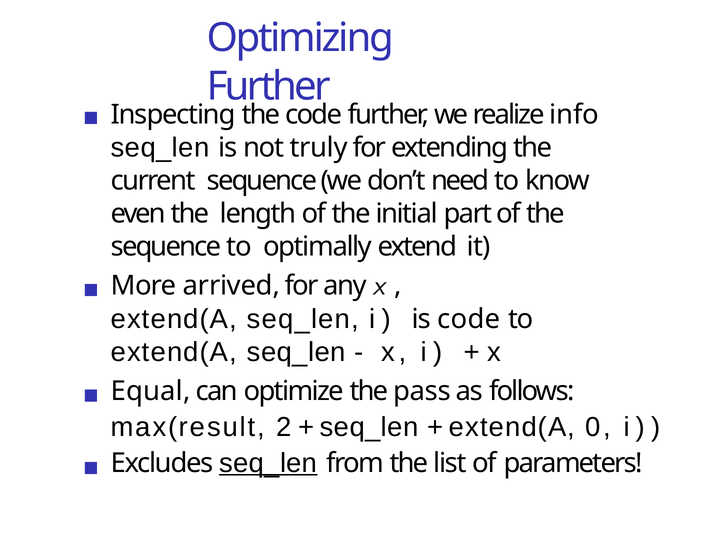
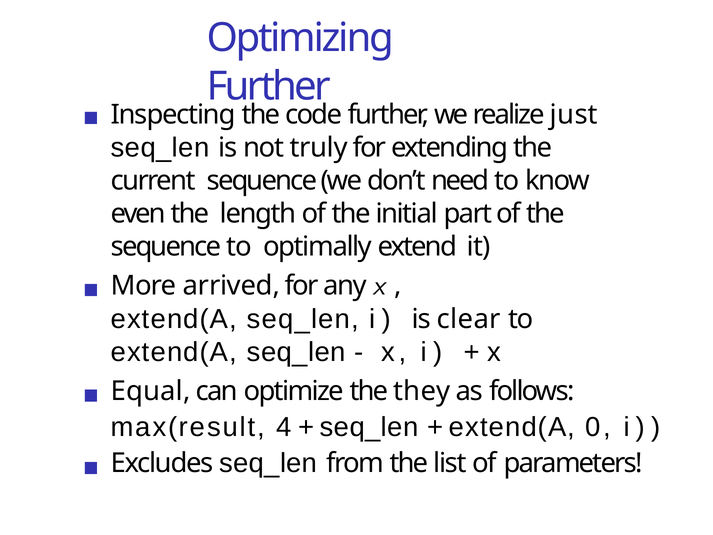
info: info -> just (574, 115)
is code: code -> clear (469, 319)
pass: pass -> they (422, 391)
2: 2 -> 4 (284, 427)
seq_len underline: present -> none (268, 463)
